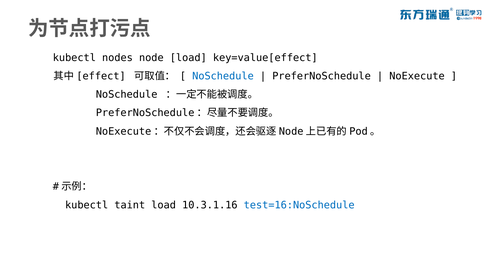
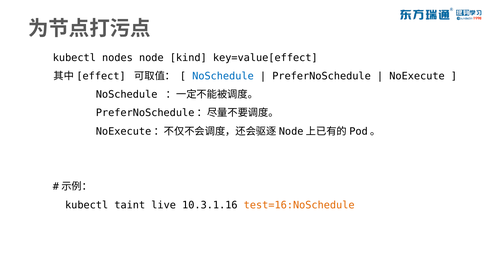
node load: load -> kind (188, 58)
taint load: load -> live (164, 205)
test=16:NoSchedule colour: blue -> orange (299, 205)
